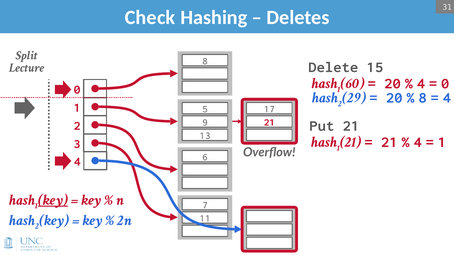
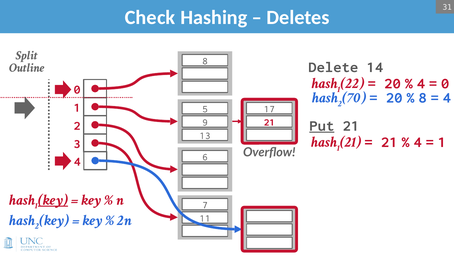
Lecture: Lecture -> Outline (27, 68)
15: 15 -> 14 (375, 67)
60: 60 -> 22 (352, 83)
29: 29 -> 70 (354, 98)
Put underline: none -> present (322, 126)
